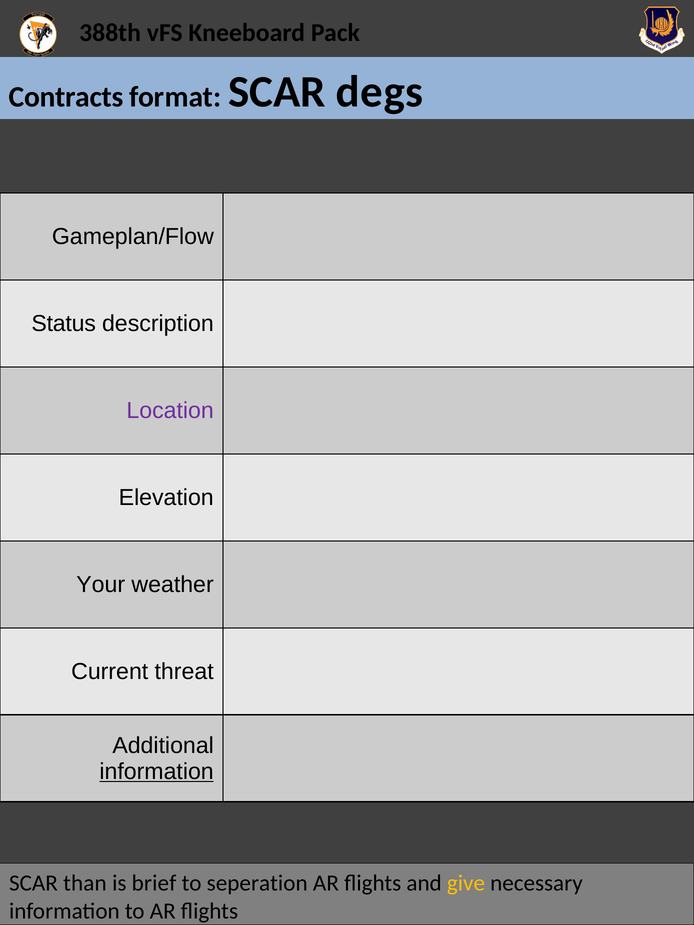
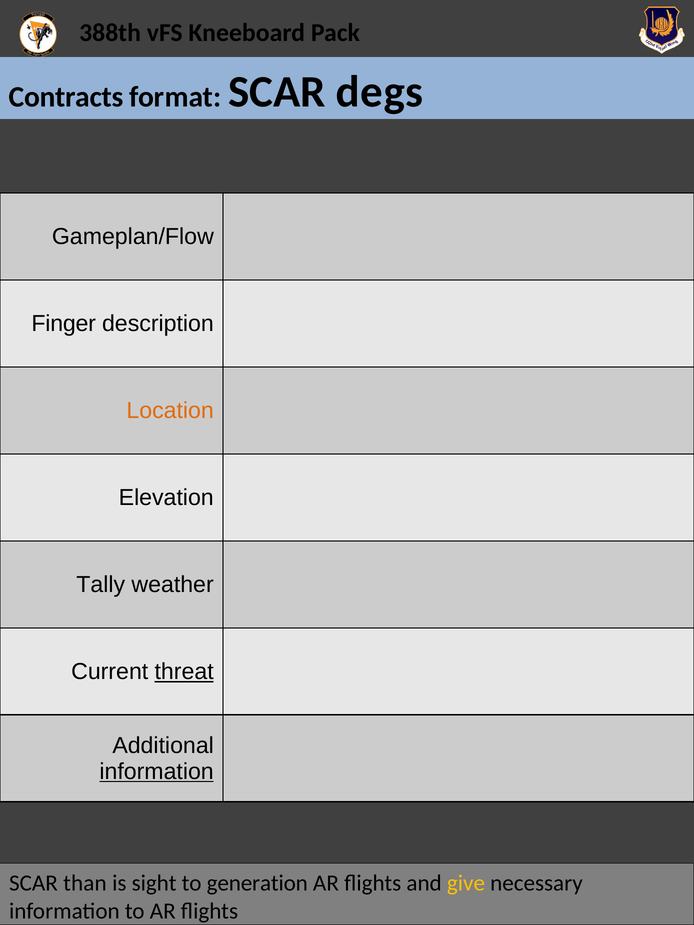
Status: Status -> Finger (64, 324)
Location colour: purple -> orange (170, 411)
Your: Your -> Tally (101, 585)
threat underline: none -> present (184, 672)
brief: brief -> sight (154, 883)
seperation: seperation -> generation (257, 883)
